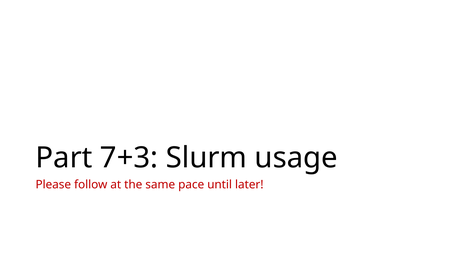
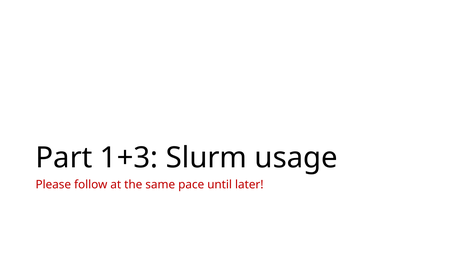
7+3: 7+3 -> 1+3 (129, 158)
